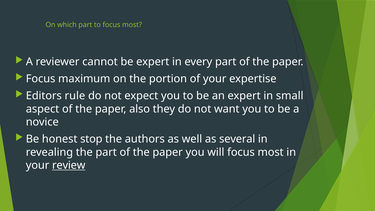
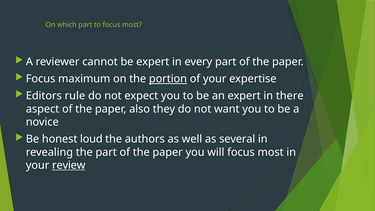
portion underline: none -> present (168, 79)
small: small -> there (290, 96)
stop: stop -> loud (91, 139)
